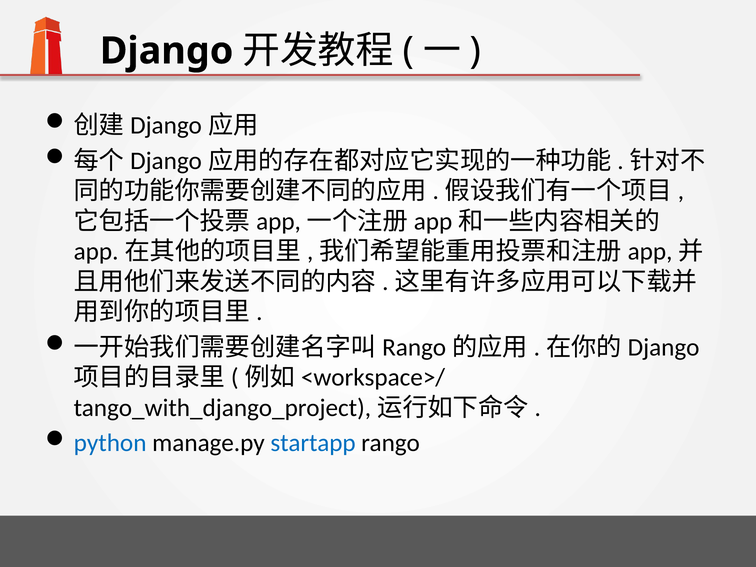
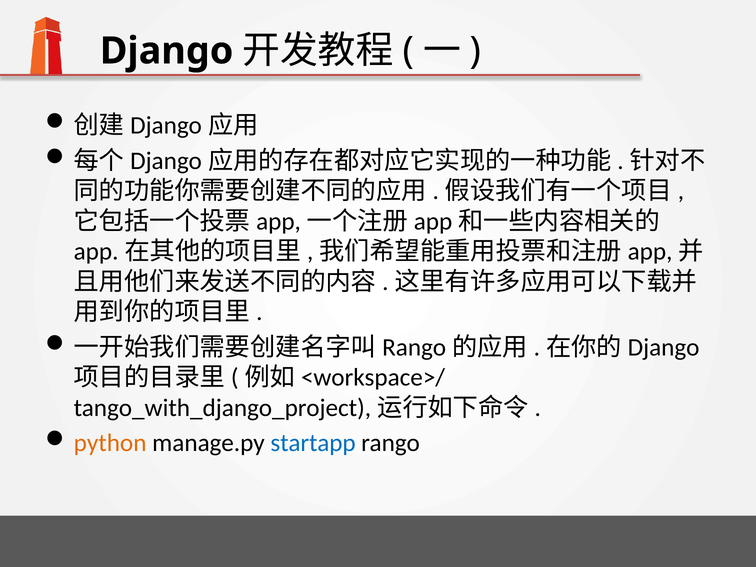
python colour: blue -> orange (110, 443)
